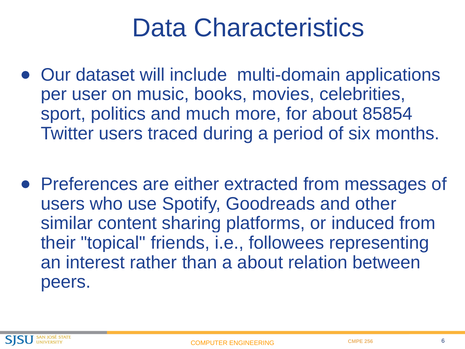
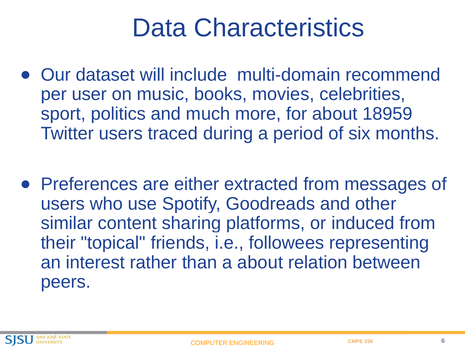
applications: applications -> recommend (393, 75)
85854: 85854 -> 18959 (388, 114)
